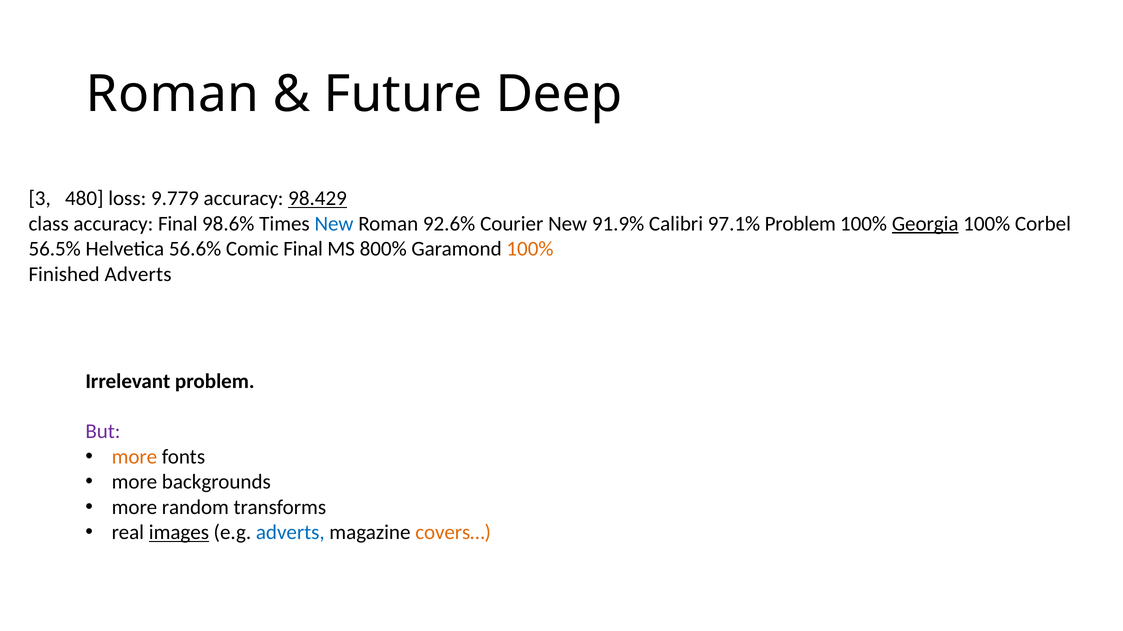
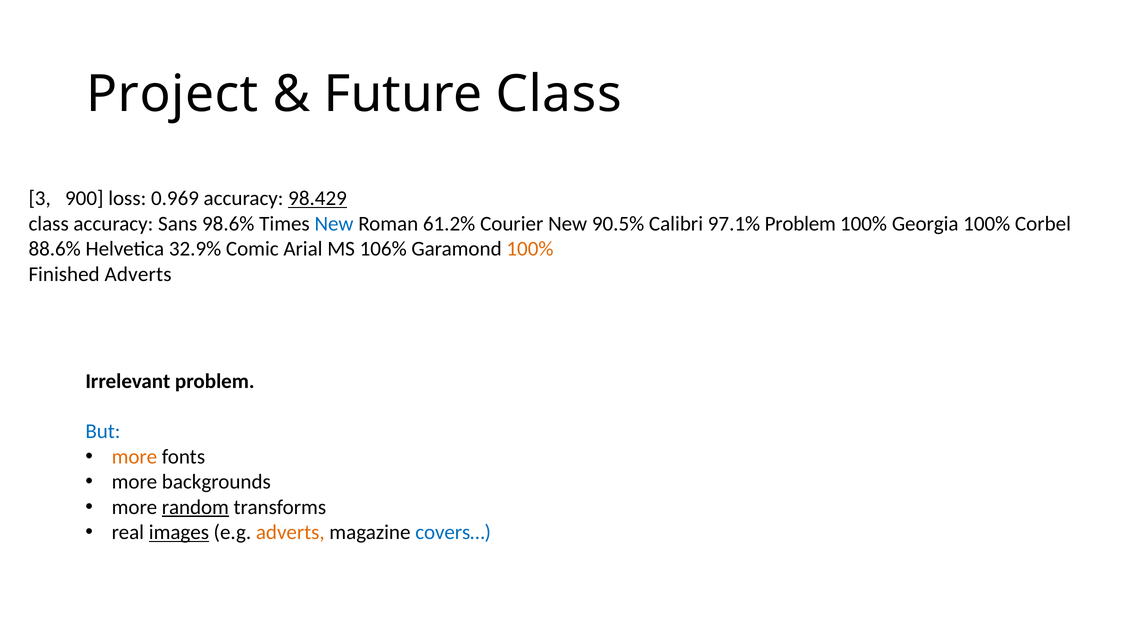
Roman: Roman -> Project (172, 94)
Future Deep: Deep -> Class (559, 94)
480: 480 -> 900 (84, 199)
9.779: 9.779 -> 0.969 (175, 199)
accuracy Final: Final -> Sans (178, 224)
92.6%: 92.6% -> 61.2% (449, 224)
91.9%: 91.9% -> 90.5% (618, 224)
Georgia underline: present -> none (925, 224)
56.5%: 56.5% -> 88.6% (55, 249)
56.6%: 56.6% -> 32.9% (195, 249)
Comic Final: Final -> Arial (303, 249)
800%: 800% -> 106% (383, 249)
But colour: purple -> blue (103, 432)
random underline: none -> present (195, 508)
adverts colour: blue -> orange (290, 533)
covers… colour: orange -> blue (453, 533)
